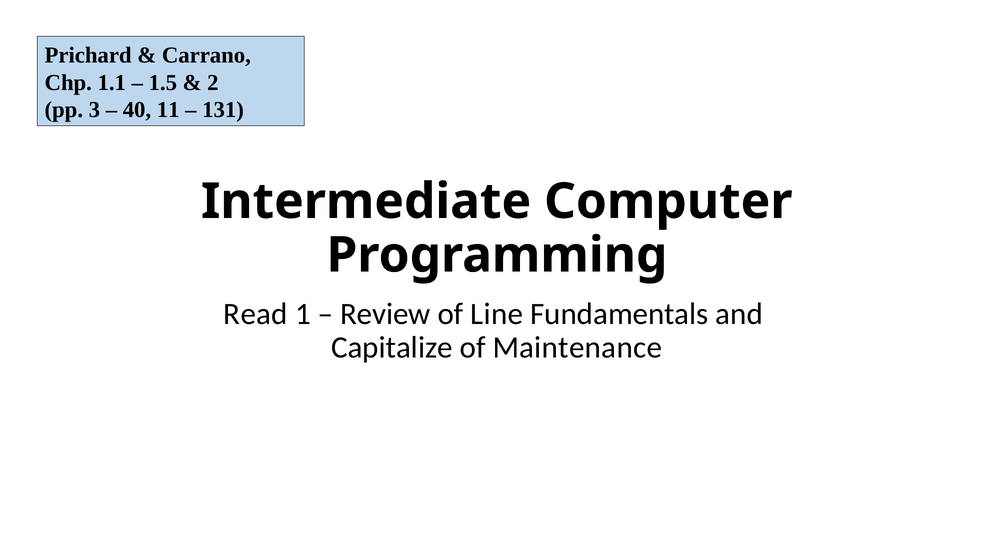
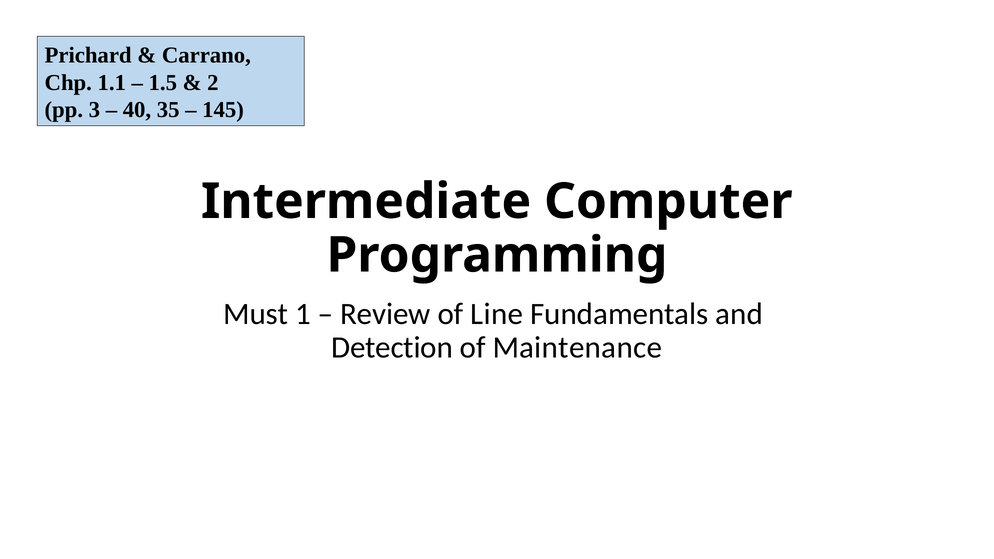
11: 11 -> 35 (168, 110)
131: 131 -> 145 (223, 110)
Read: Read -> Must (256, 314)
Capitalize: Capitalize -> Detection (392, 348)
